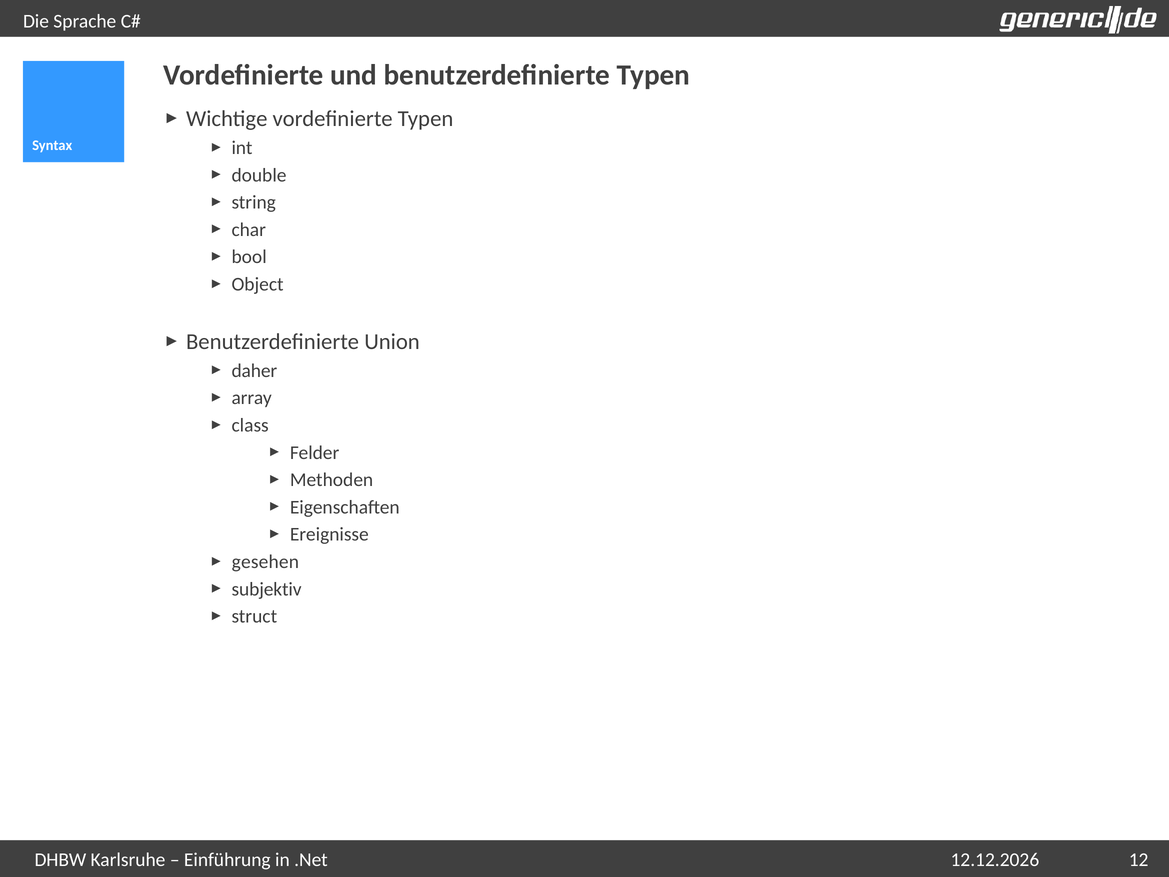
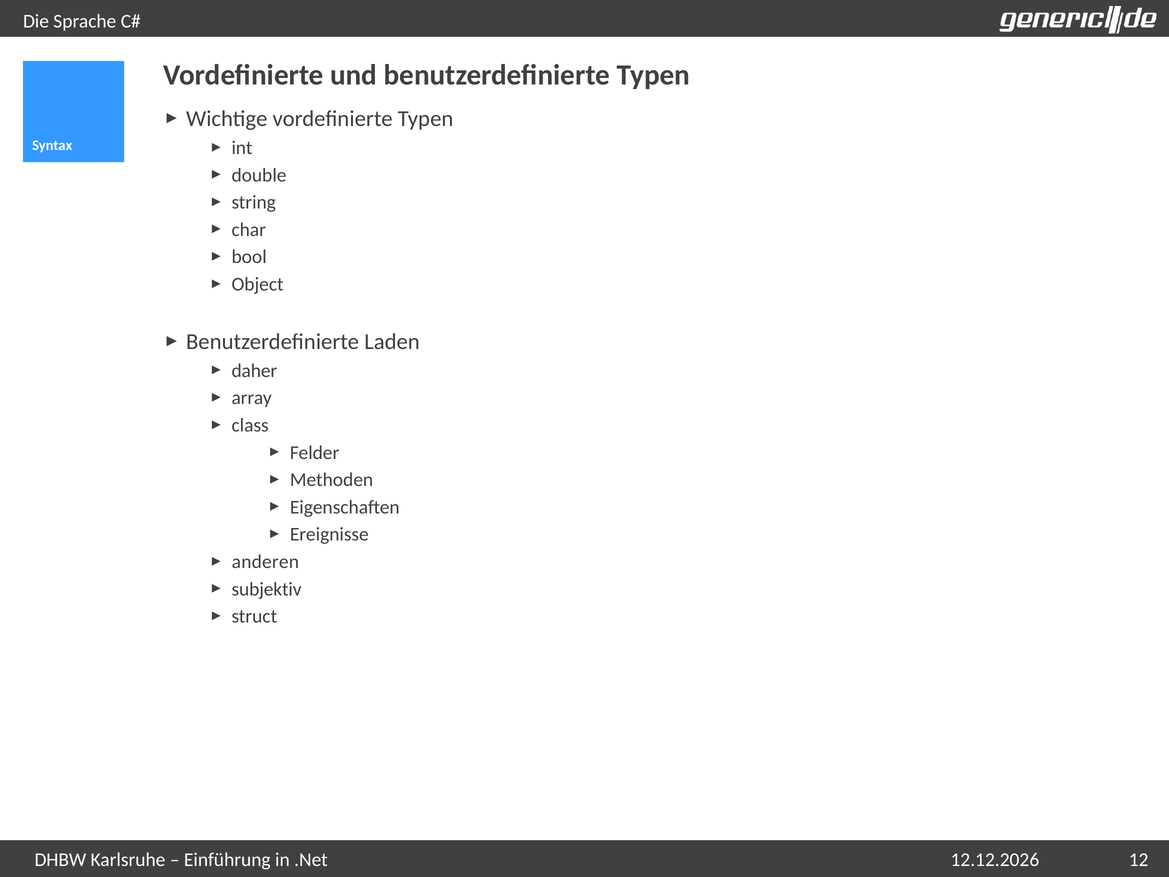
Union: Union -> Laden (392, 342)
gesehen: gesehen -> anderen (265, 562)
